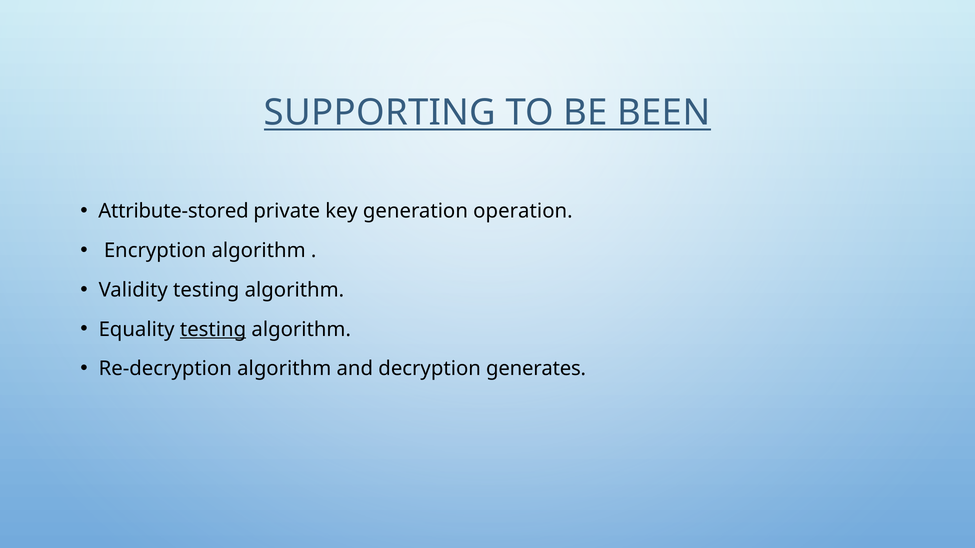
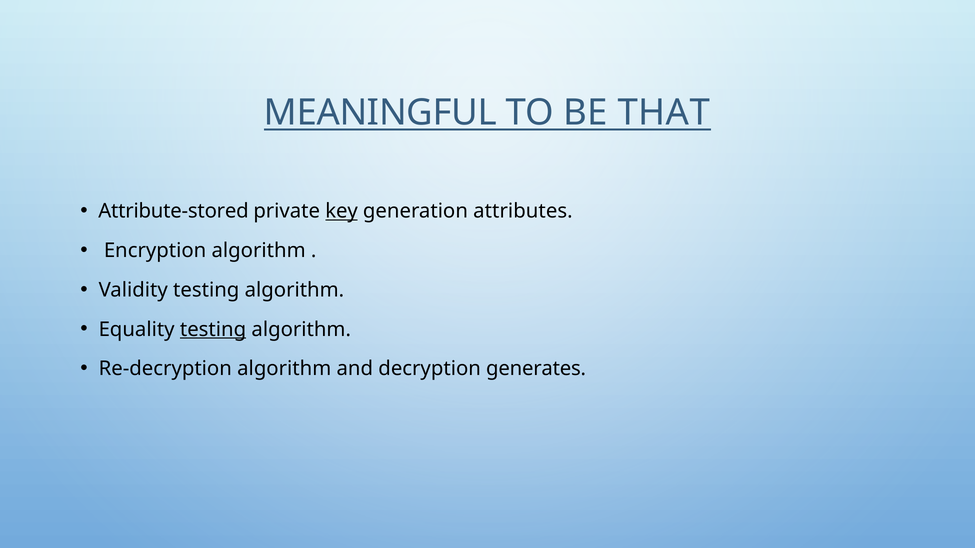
SUPPORTING: SUPPORTING -> MEANINGFUL (380, 113)
BEEN: BEEN -> THAT (664, 113)
key underline: none -> present (342, 211)
operation: operation -> attributes (523, 211)
